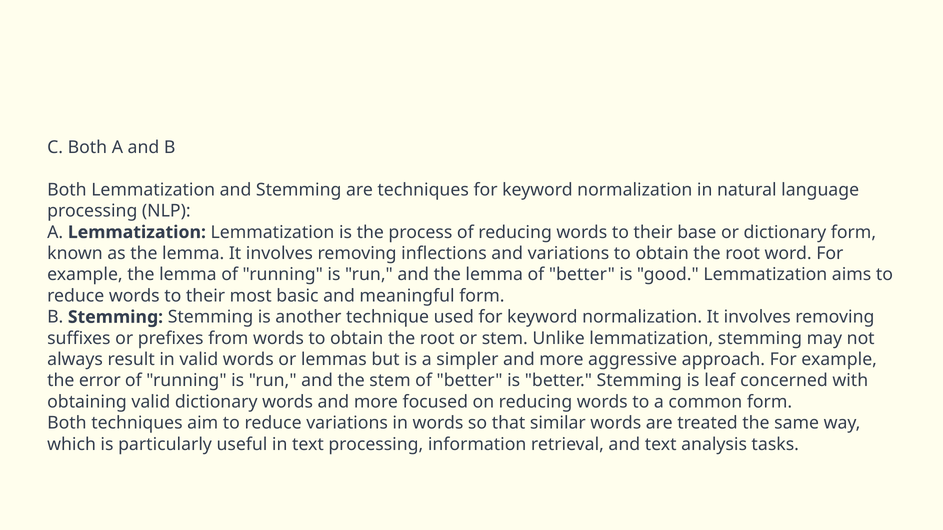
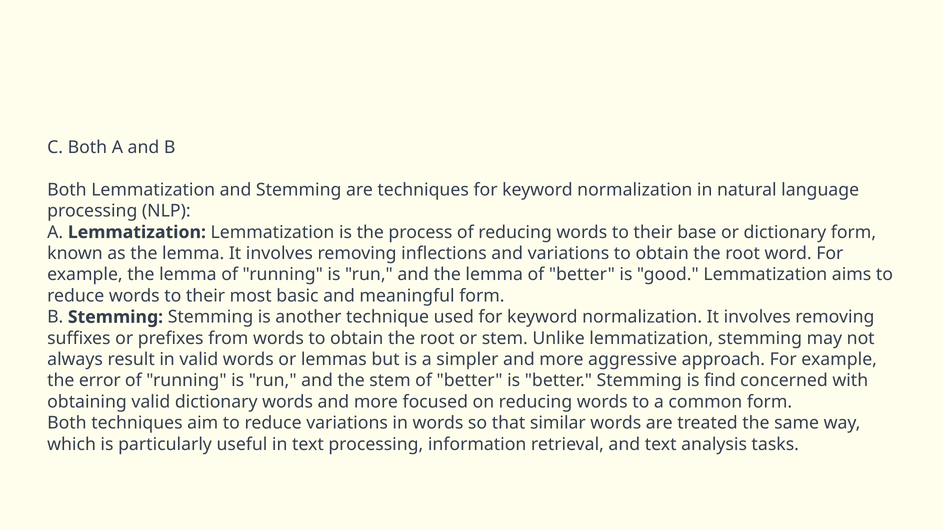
leaf: leaf -> find (720, 381)
